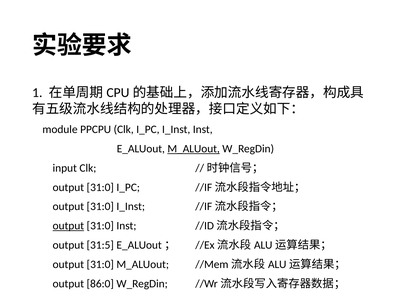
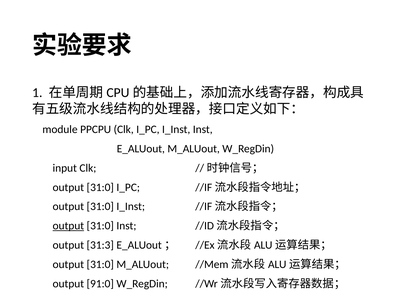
M_ALUout underline: present -> none (194, 149)
31:5: 31:5 -> 31:3 (100, 245)
86:0: 86:0 -> 91:0 (100, 284)
